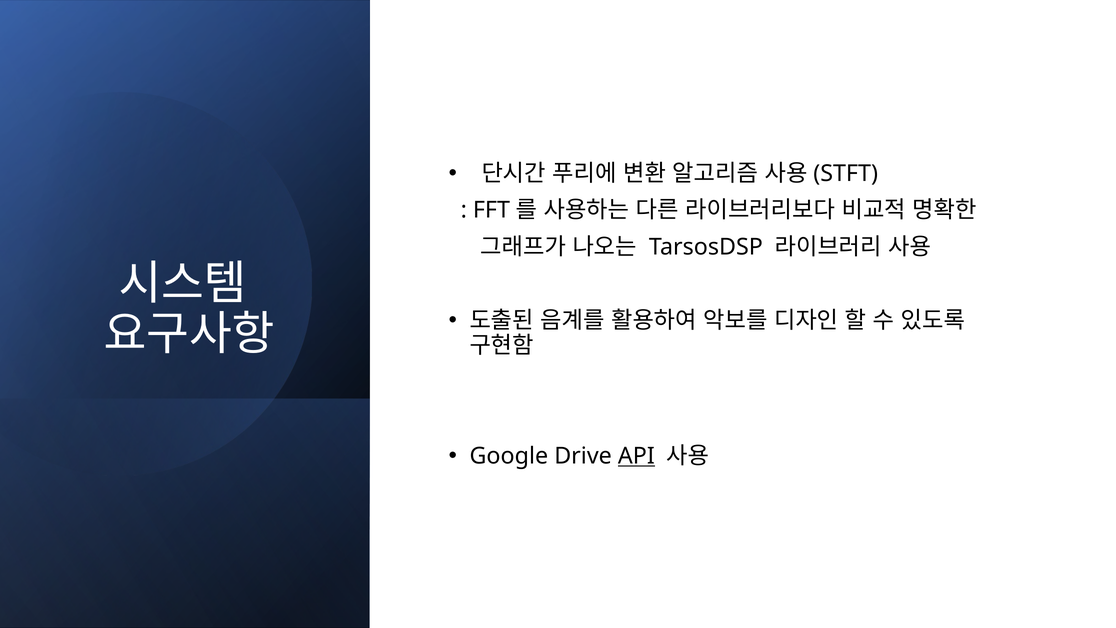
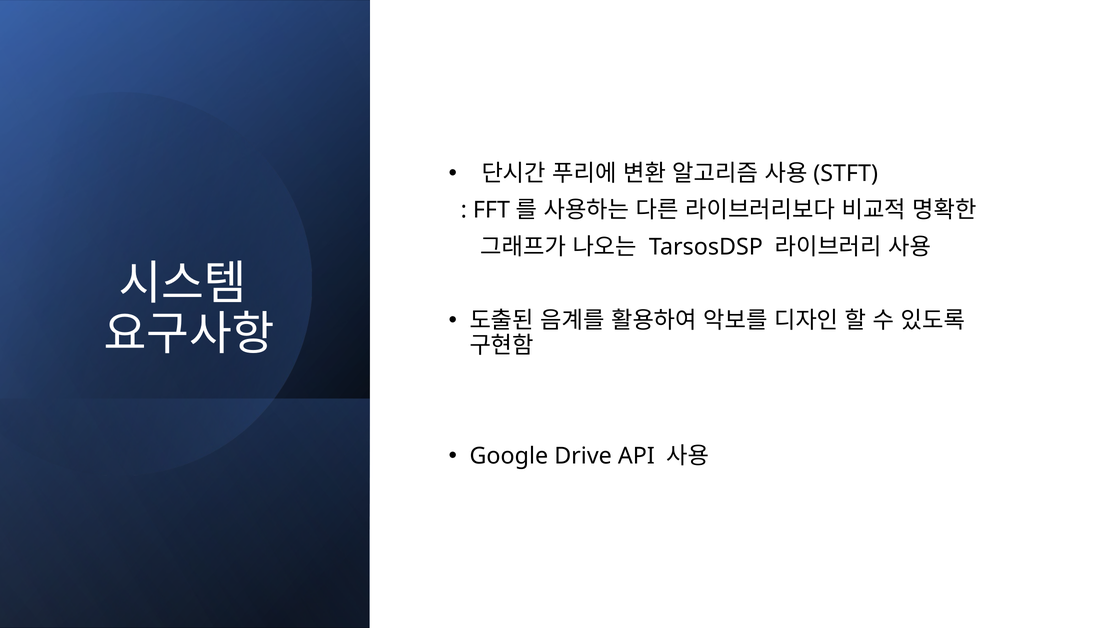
API underline: present -> none (636, 456)
